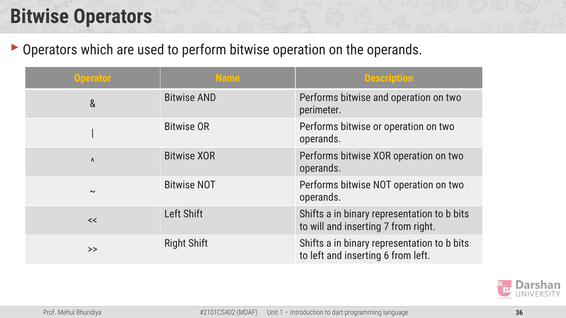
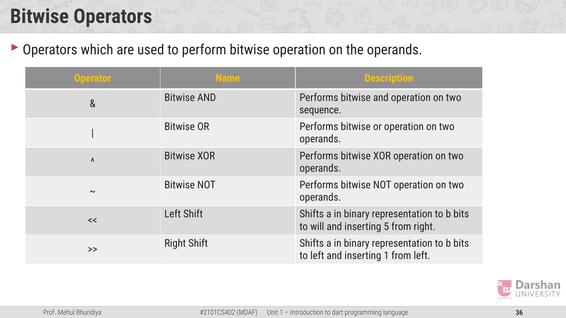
perimeter: perimeter -> sequence (320, 110)
7: 7 -> 5 (386, 227)
inserting 6: 6 -> 1 (386, 256)
